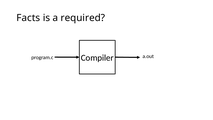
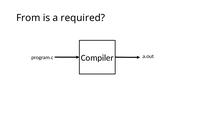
Facts: Facts -> From (28, 18)
